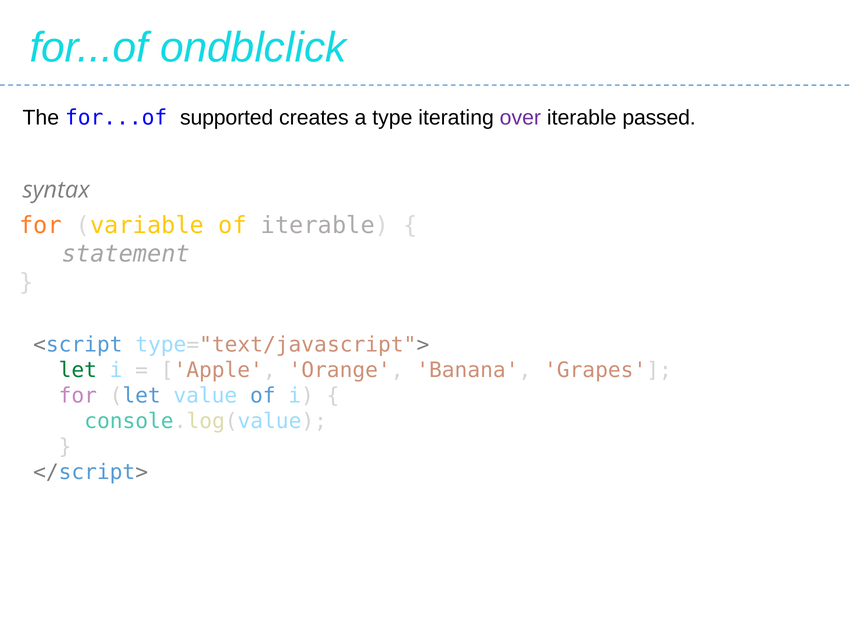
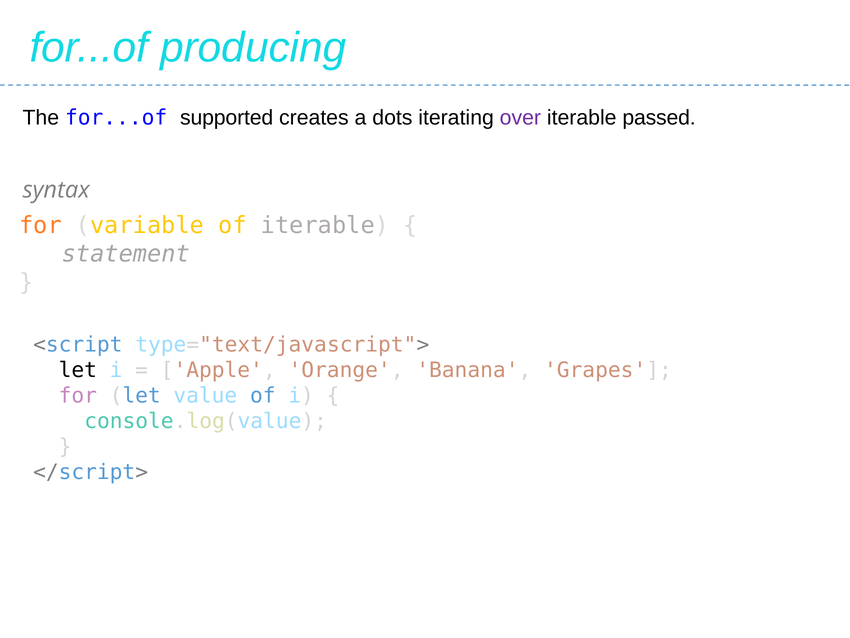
ondblclick: ondblclick -> producing (253, 47)
type: type -> dots (392, 118)
let colour: green -> black (78, 370)
